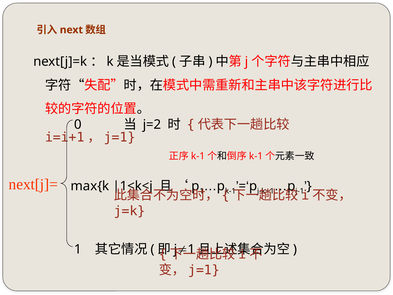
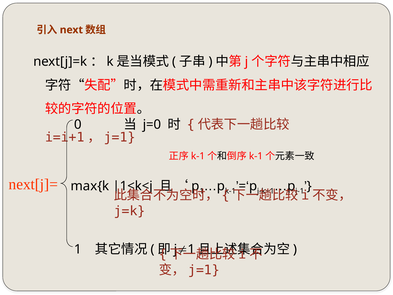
j=2: j=2 -> j=0 (152, 125)
